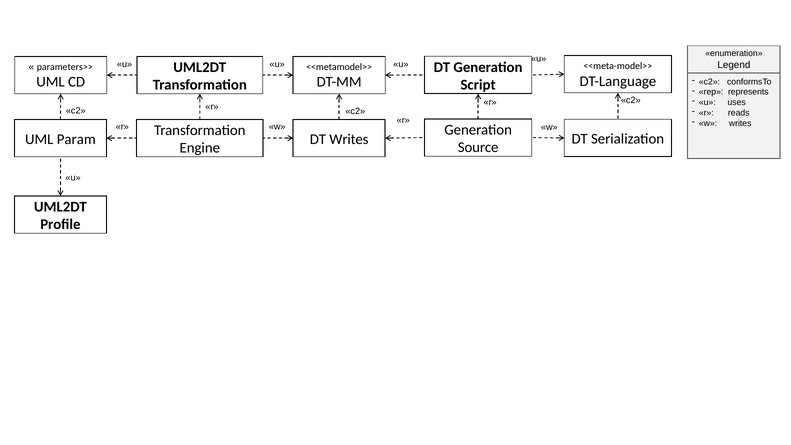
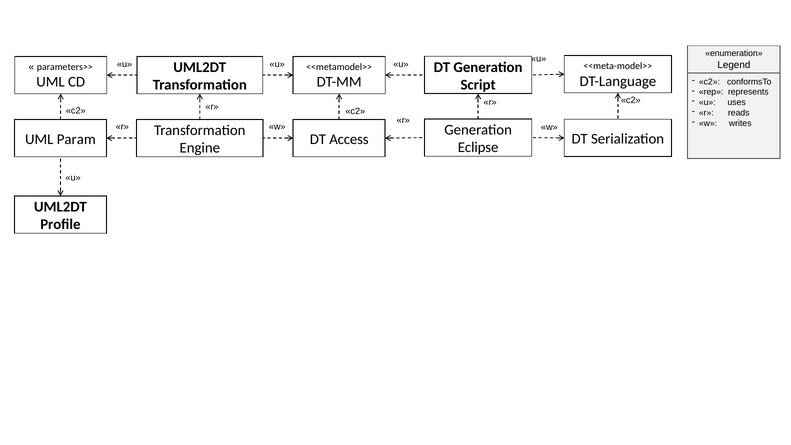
DT Writes: Writes -> Access (349, 139)
Source: Source -> Eclipse (478, 147)
